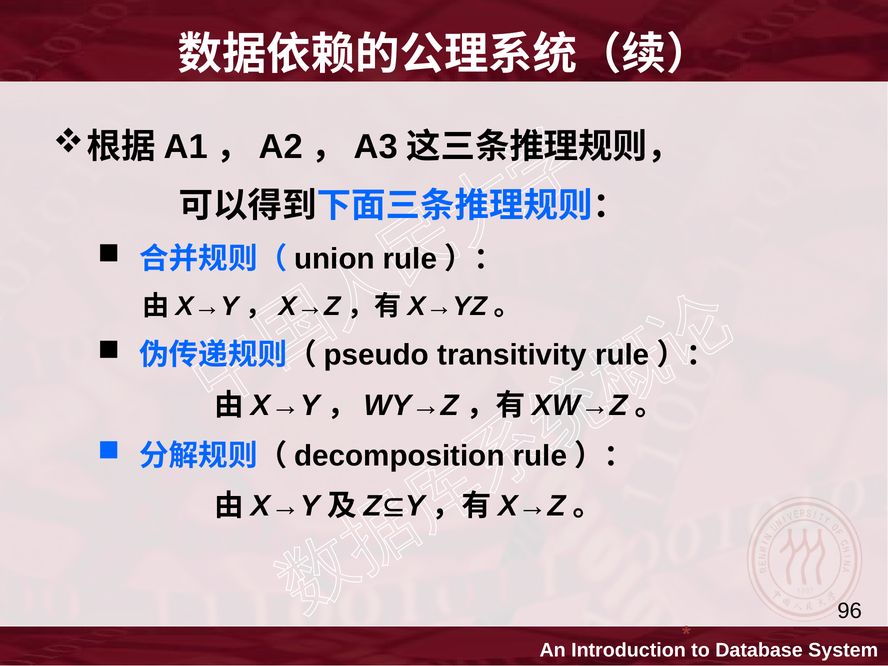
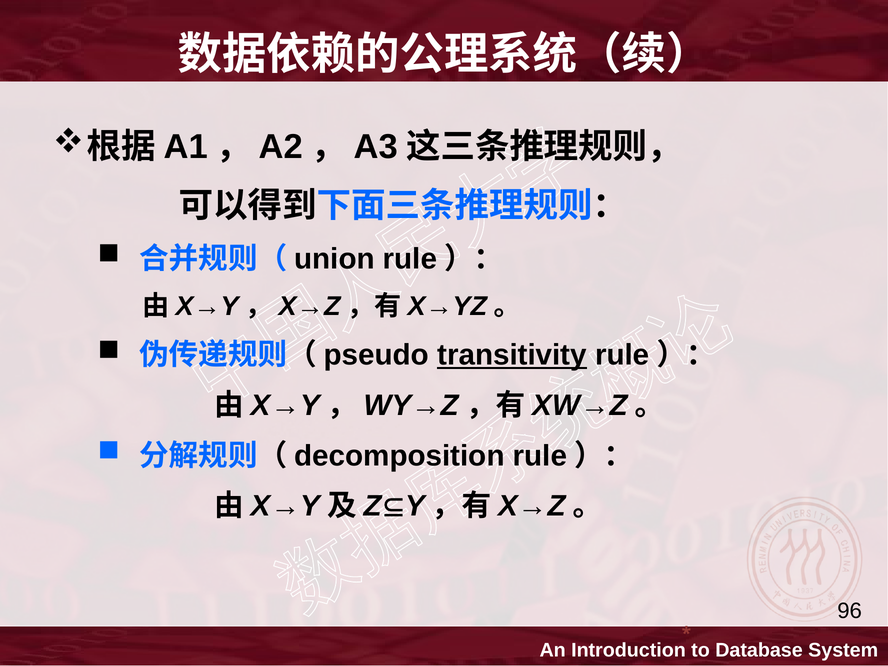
transitivity underline: none -> present (512, 355)
